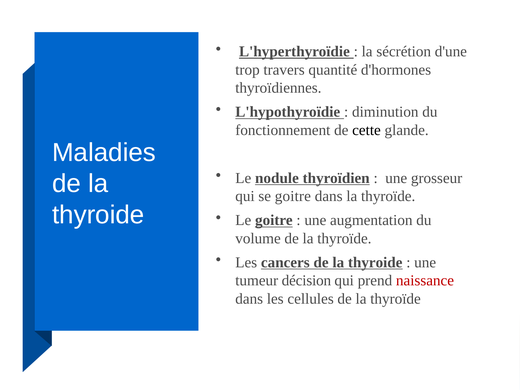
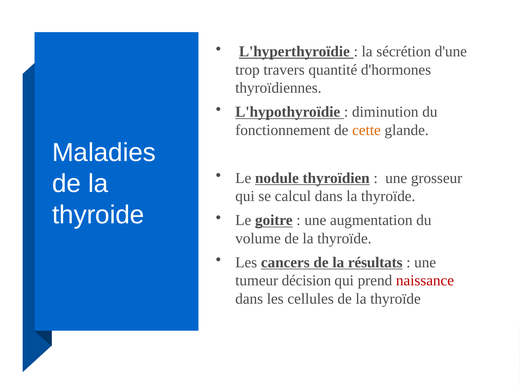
cette colour: black -> orange (366, 130)
se goitre: goitre -> calcul (293, 196)
cancers de la thyroide: thyroide -> résultats (375, 262)
